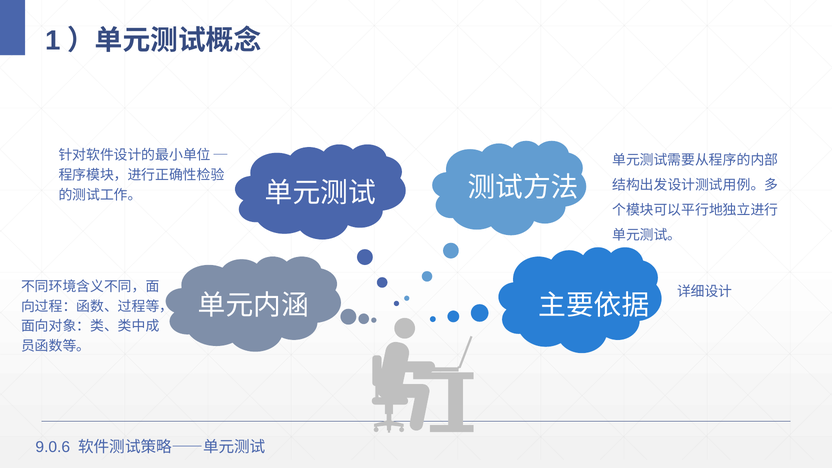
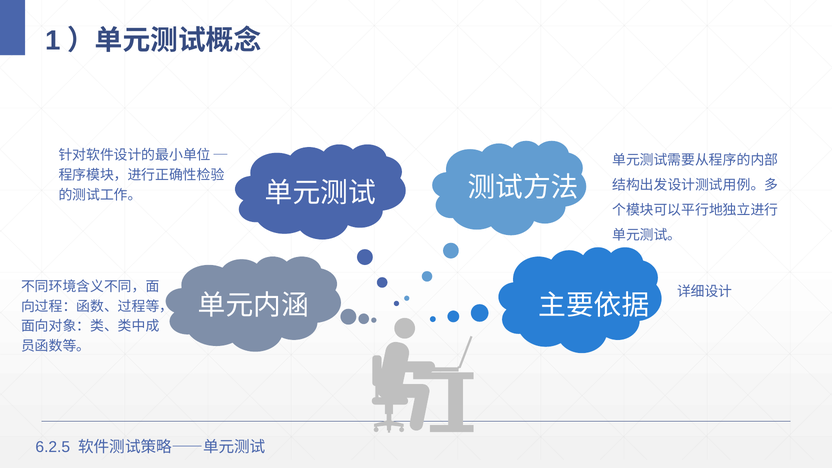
9.0.6: 9.0.6 -> 6.2.5 (53, 447)
